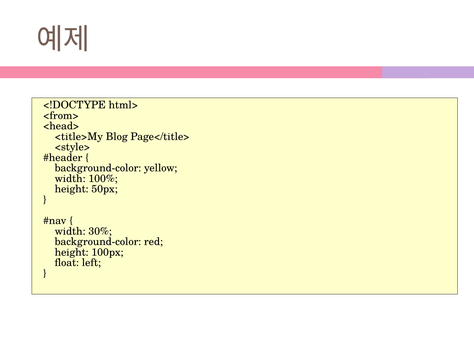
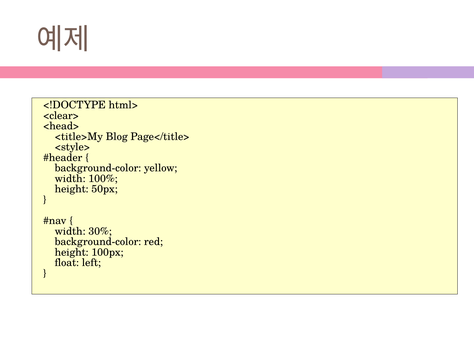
<from>: <from> -> <clear> (61, 116)
